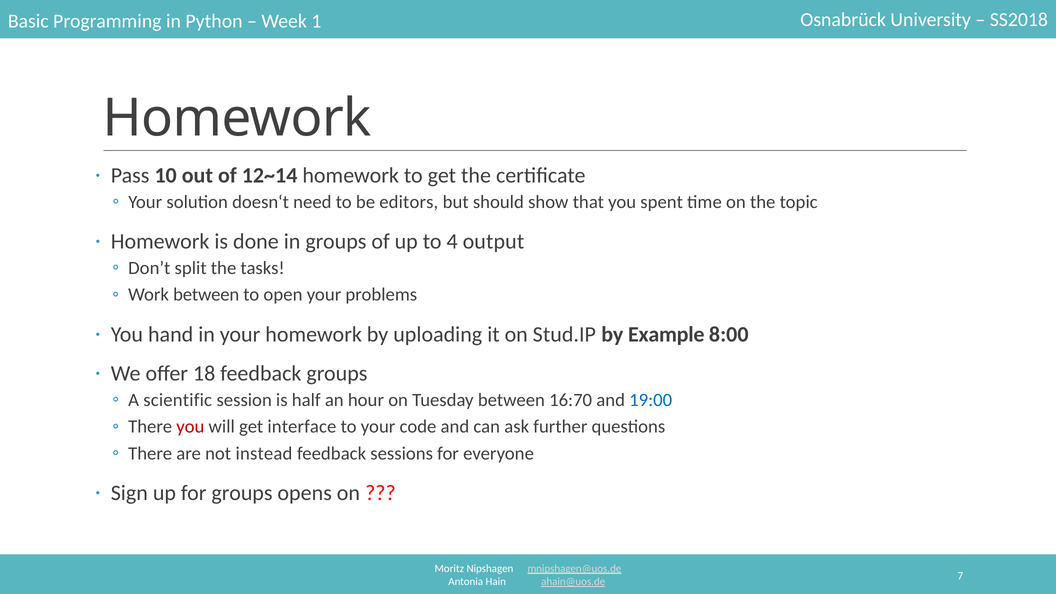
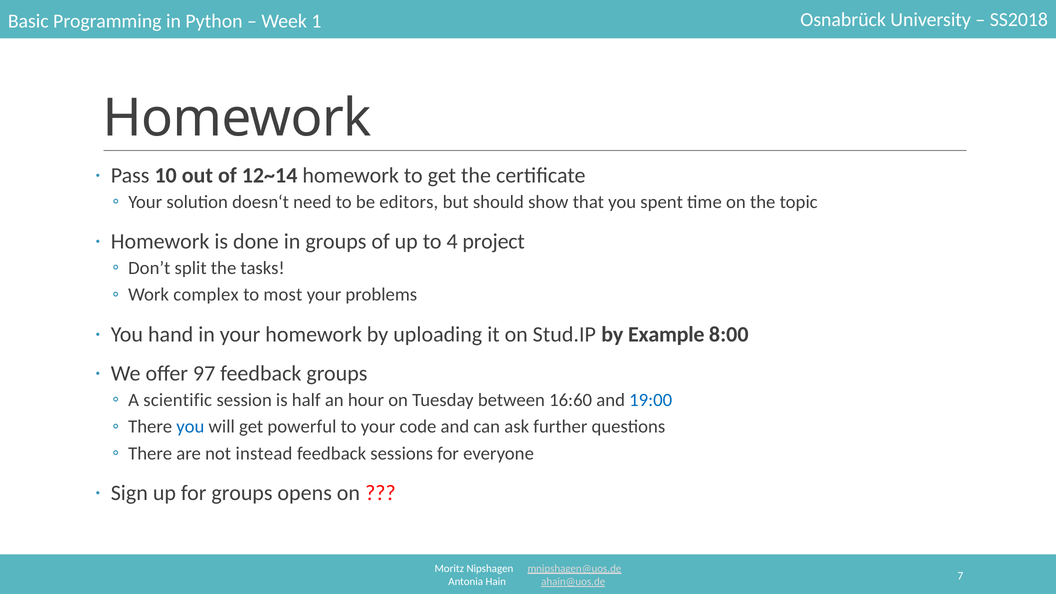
output: output -> project (494, 242)
Work between: between -> complex (206, 295)
open: open -> most (283, 295)
18: 18 -> 97 (204, 374)
16:70: 16:70 -> 16:60 (571, 400)
you colour: red -> blue (190, 427)
interface: interface -> powerful (302, 427)
